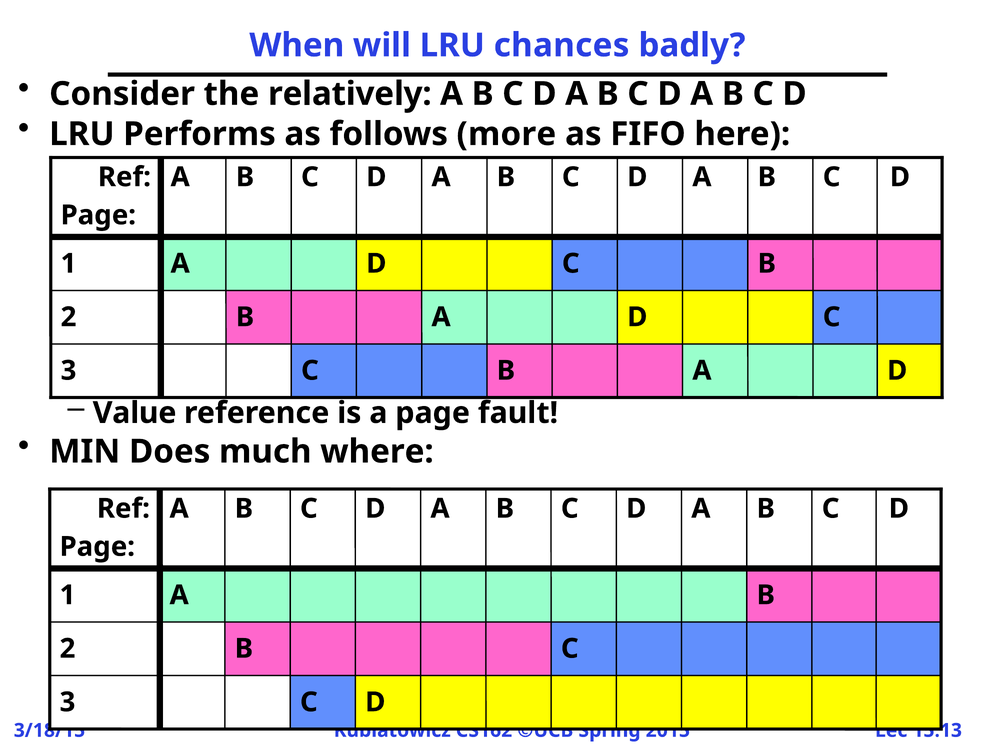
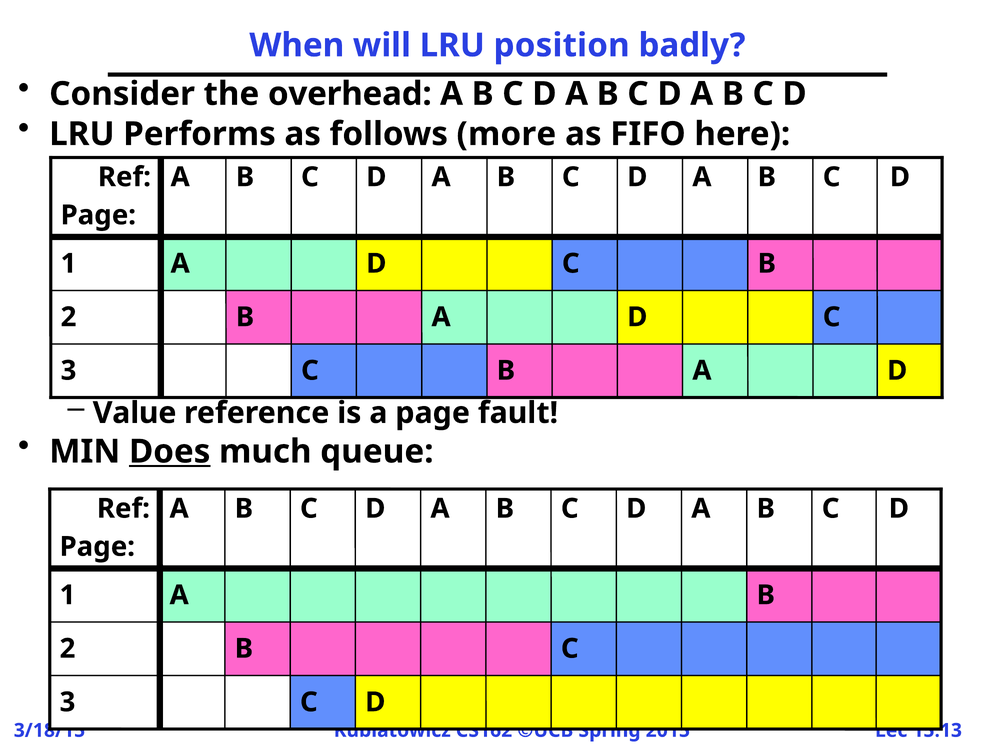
chances: chances -> position (562, 45)
relatively: relatively -> overhead (350, 94)
Does underline: none -> present (170, 452)
where: where -> queue (377, 452)
